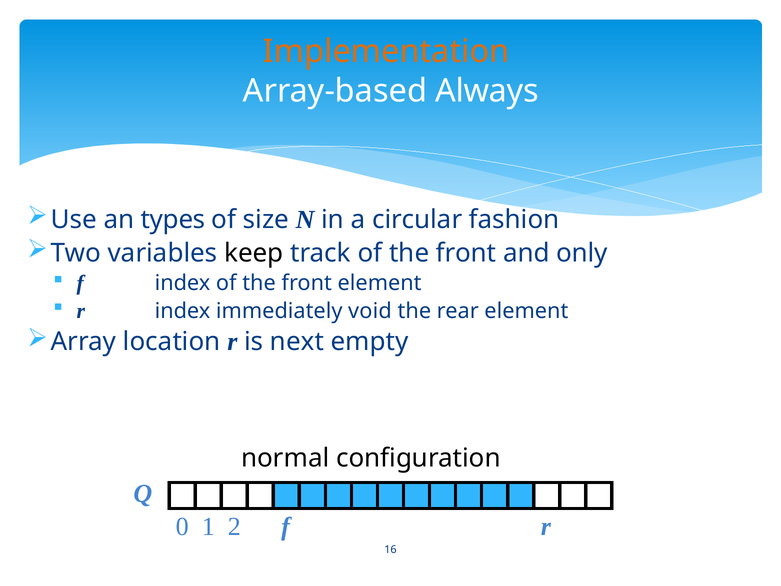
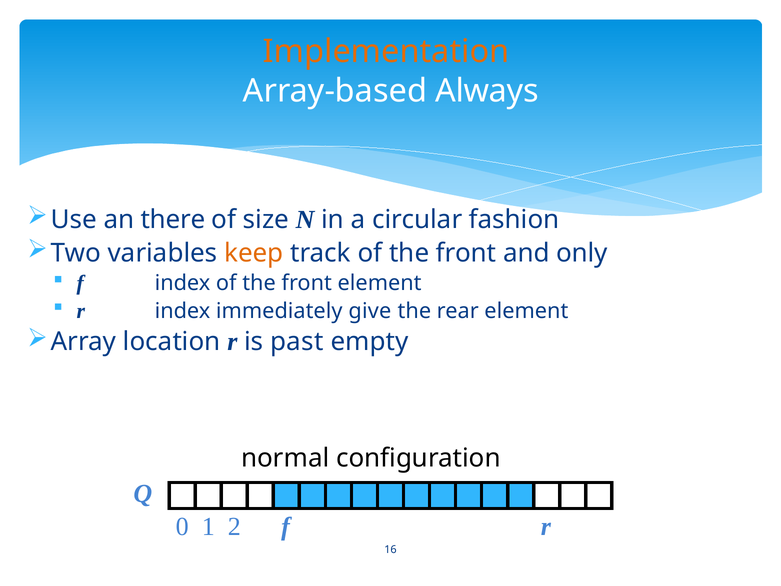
types: types -> there (173, 220)
keep colour: black -> orange (254, 253)
void: void -> give (370, 311)
next: next -> past (297, 342)
